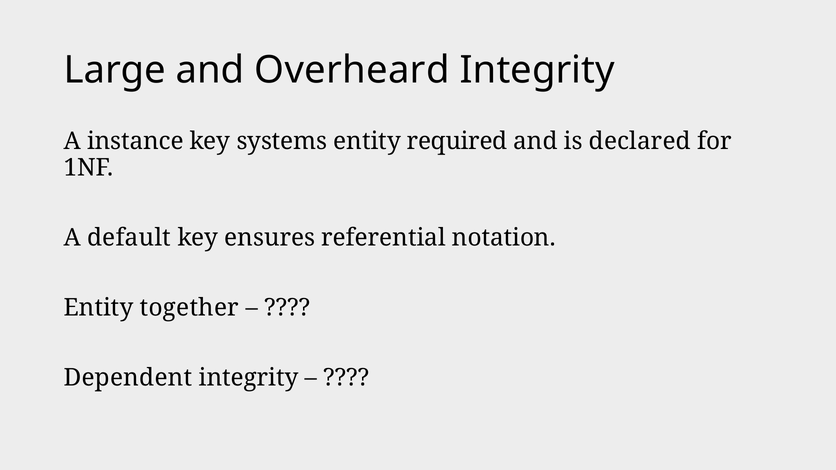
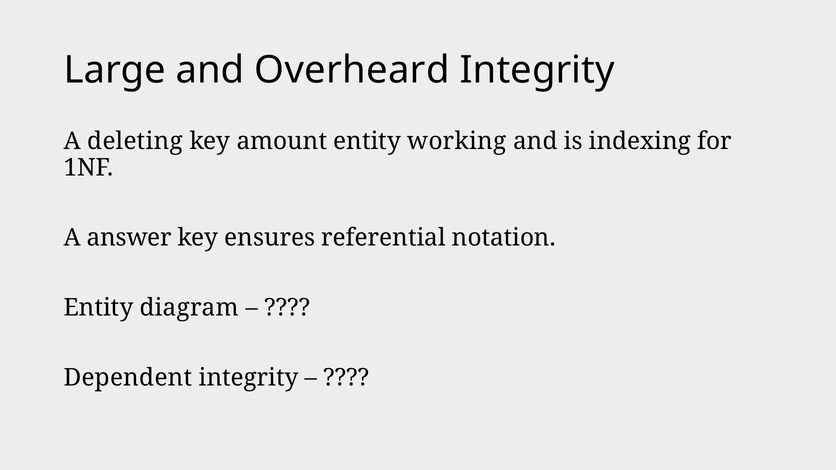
instance: instance -> deleting (135, 141)
systems: systems -> amount (282, 141)
required: required -> working (457, 141)
declared: declared -> indexing (640, 141)
default: default -> answer (129, 238)
together: together -> diagram (189, 308)
